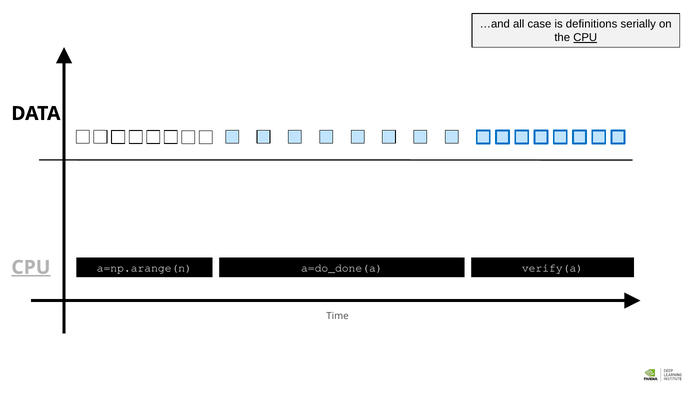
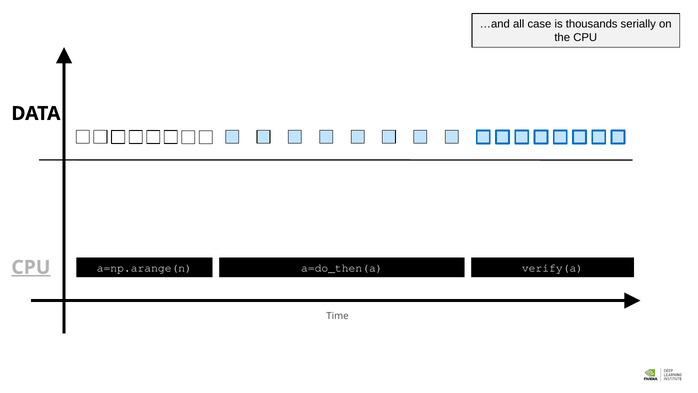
definitions: definitions -> thousands (592, 24)
CPU underline: present -> none (585, 38)
a=do_done(a: a=do_done(a -> a=do_then(a (342, 268)
